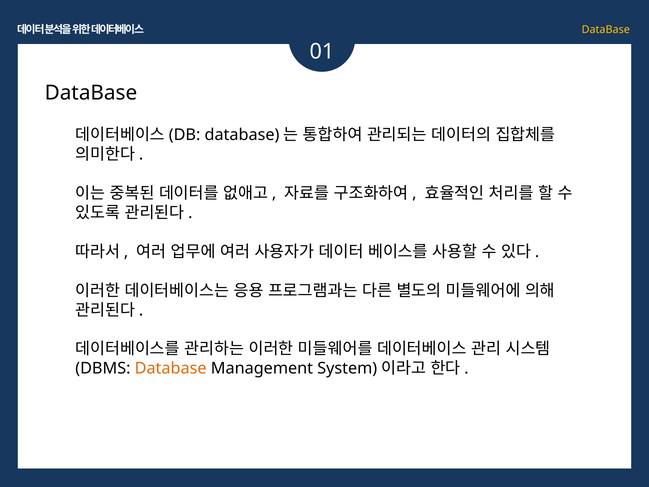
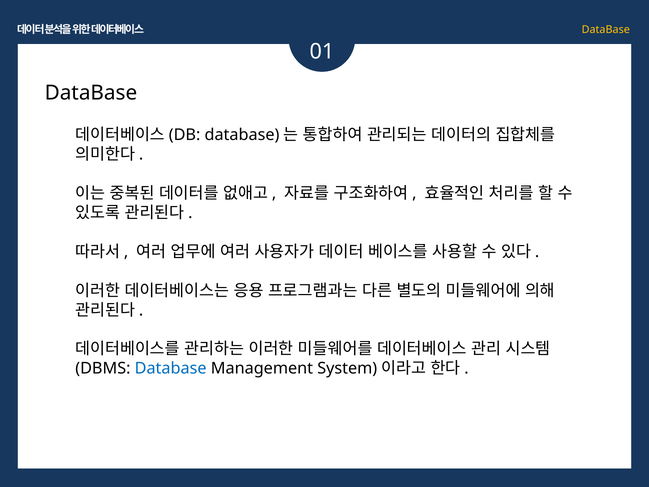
Database colour: orange -> blue (171, 368)
